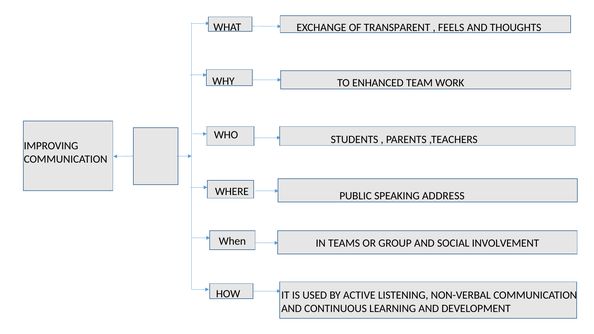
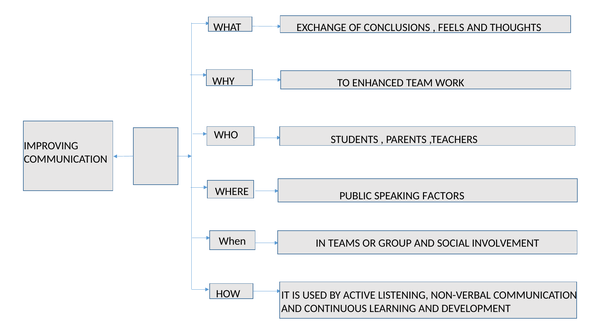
TRANSPARENT: TRANSPARENT -> CONCLUSIONS (397, 28)
ADDRESS: ADDRESS -> FACTORS (443, 196)
